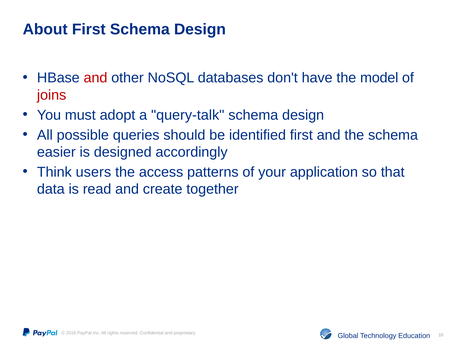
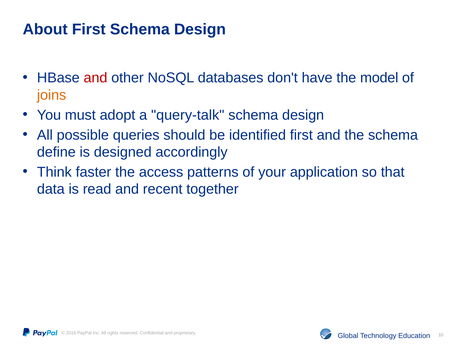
joins colour: red -> orange (52, 95)
easier: easier -> define (56, 152)
users: users -> faster (93, 172)
create: create -> recent (163, 189)
